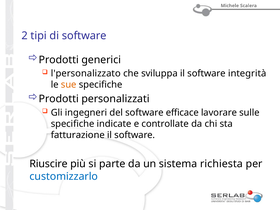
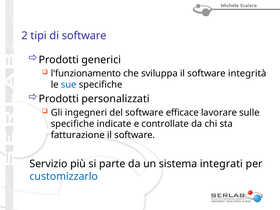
l'personalizzato: l'personalizzato -> l'funzionamento (86, 73)
sue colour: orange -> blue (69, 85)
Riuscire: Riuscire -> Servizio (49, 164)
richiesta: richiesta -> integrati (221, 164)
